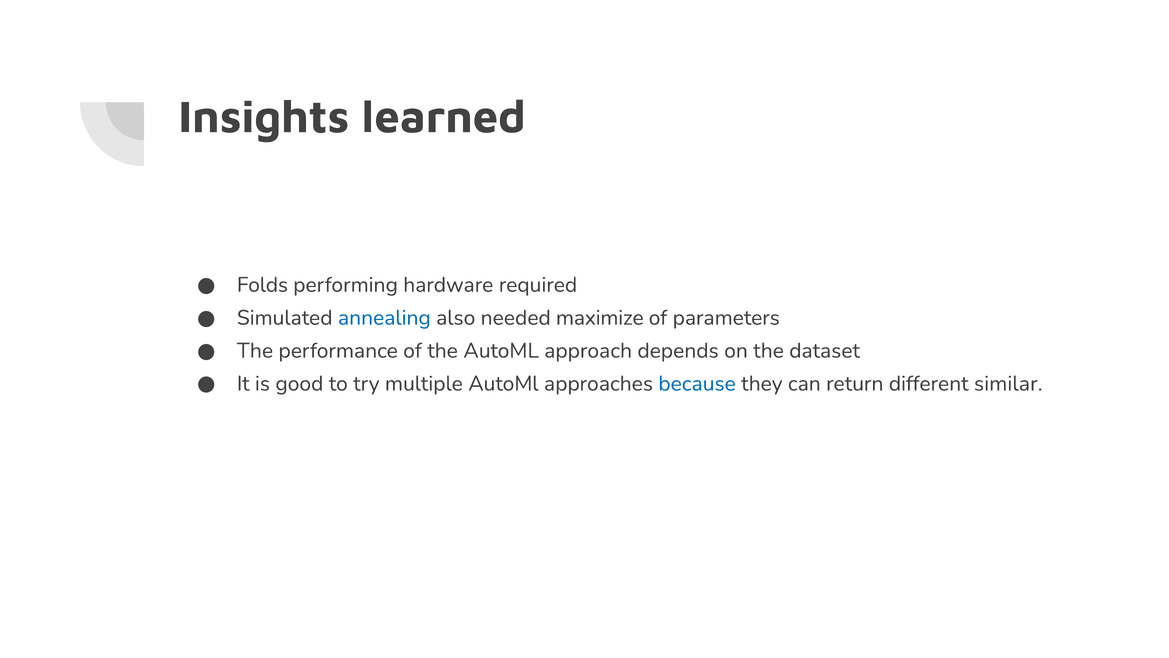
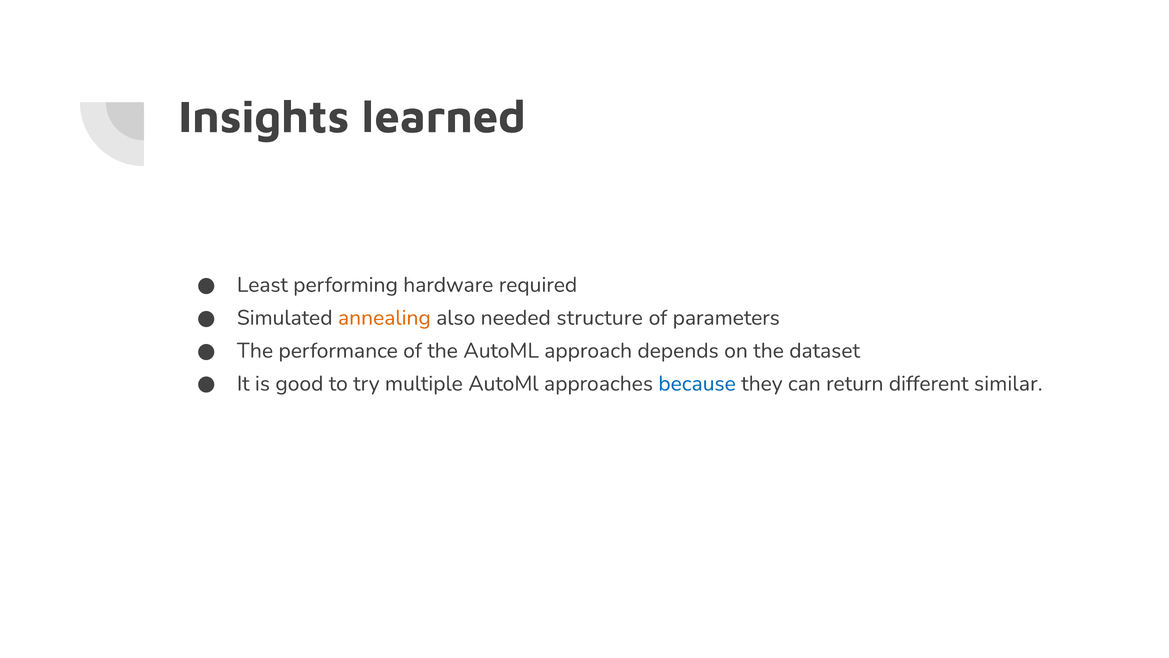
Folds: Folds -> Least (262, 285)
annealing colour: blue -> orange (384, 318)
maximize: maximize -> structure (600, 318)
